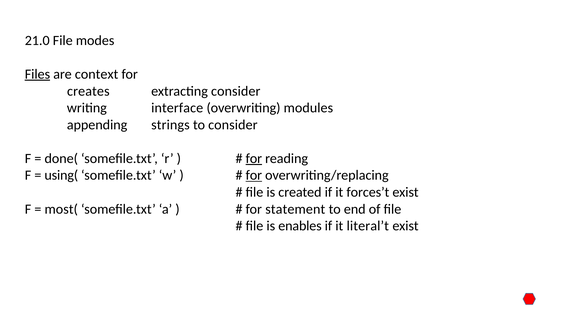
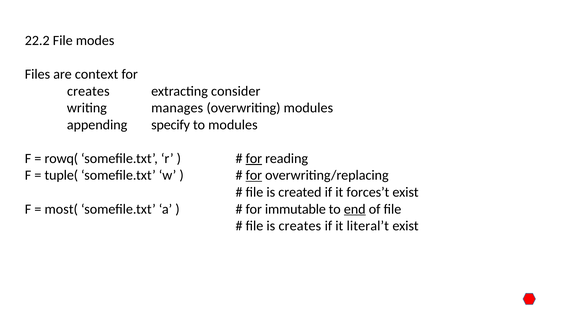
21.0: 21.0 -> 22.2 (37, 41)
Files underline: present -> none (37, 74)
interface: interface -> manages (177, 108)
strings: strings -> specify (171, 125)
to consider: consider -> modules (233, 125)
done(: done( -> rowq( (61, 159)
using(: using( -> tuple( (61, 175)
statement: statement -> immutable (295, 209)
end underline: none -> present (355, 209)
is enables: enables -> creates (300, 226)
